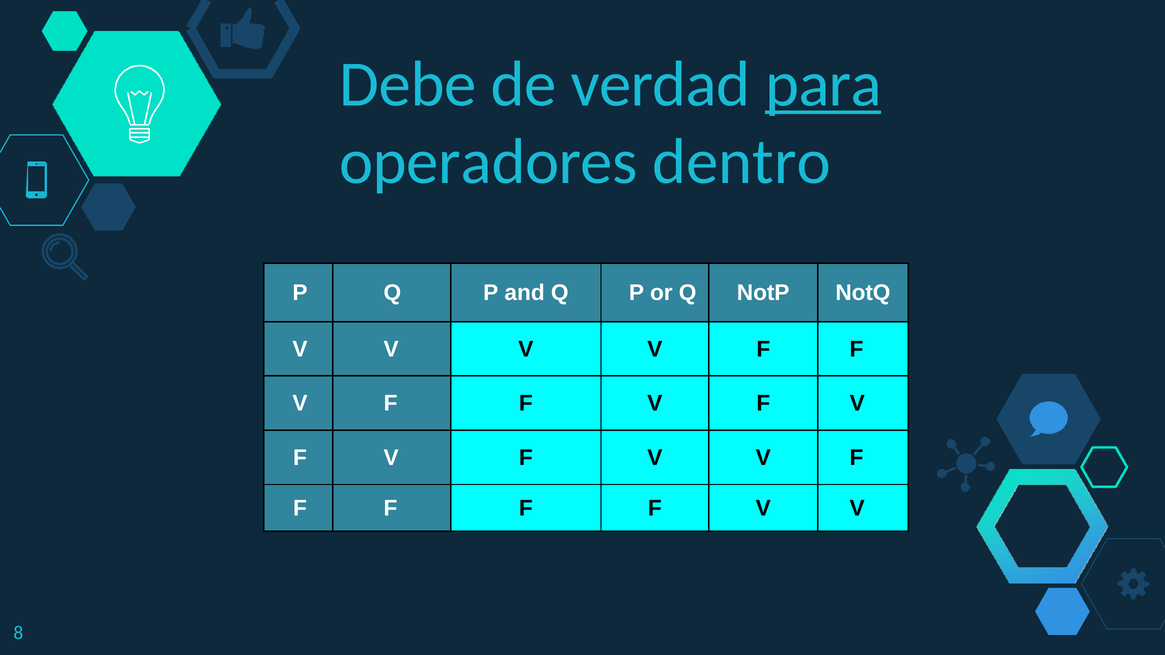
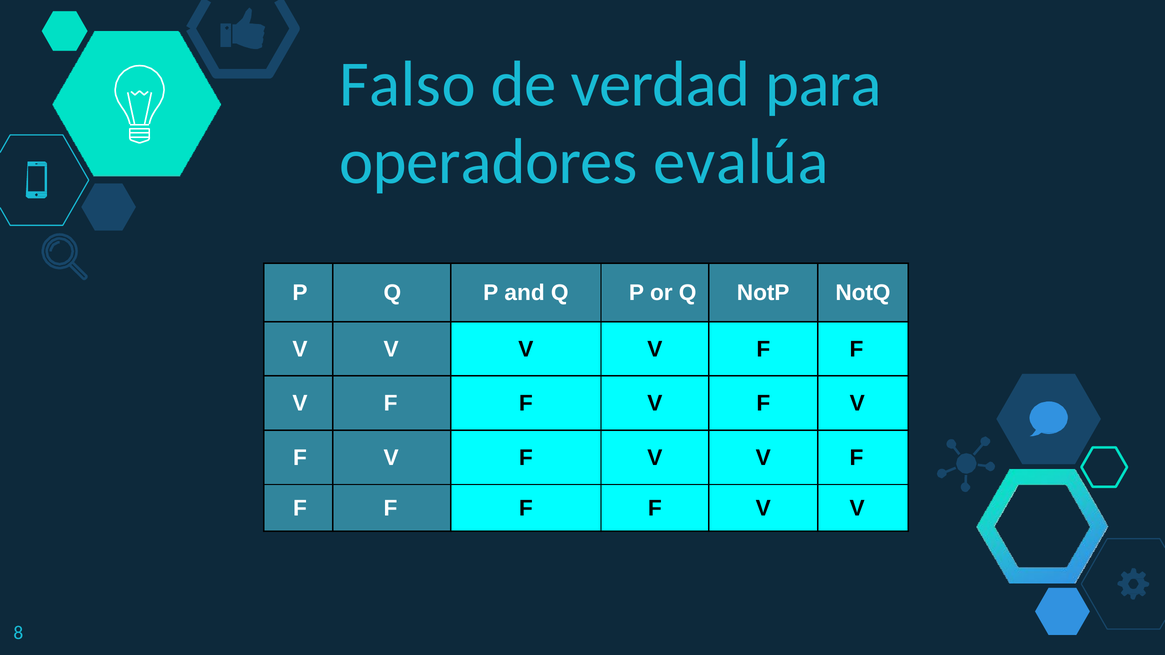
Debe: Debe -> Falso (407, 85)
para underline: present -> none (824, 85)
dentro: dentro -> evalúa (741, 162)
